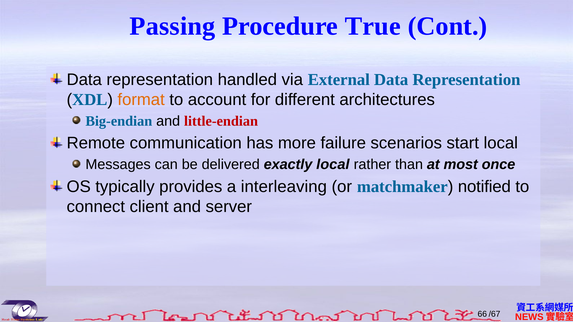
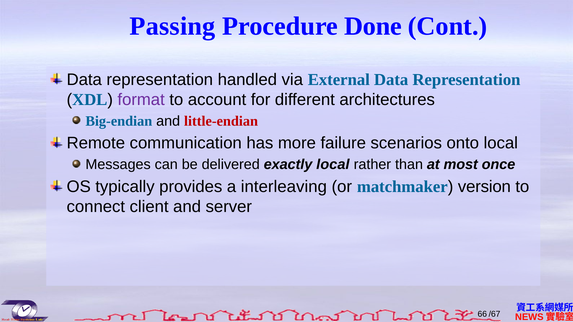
True: True -> Done (373, 26)
format colour: orange -> purple (141, 100)
start: start -> onto (463, 143)
notified: notified -> version (484, 187)
